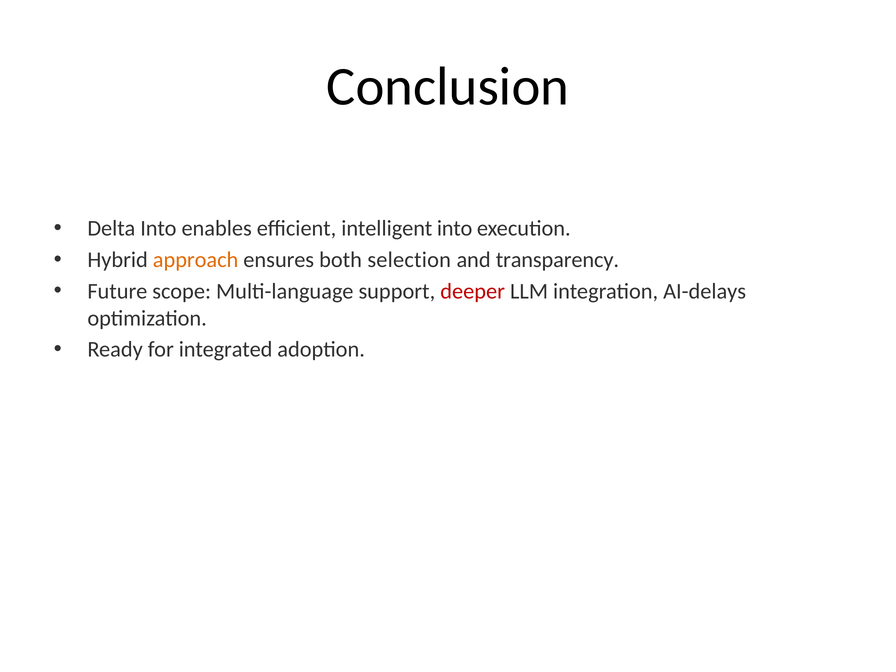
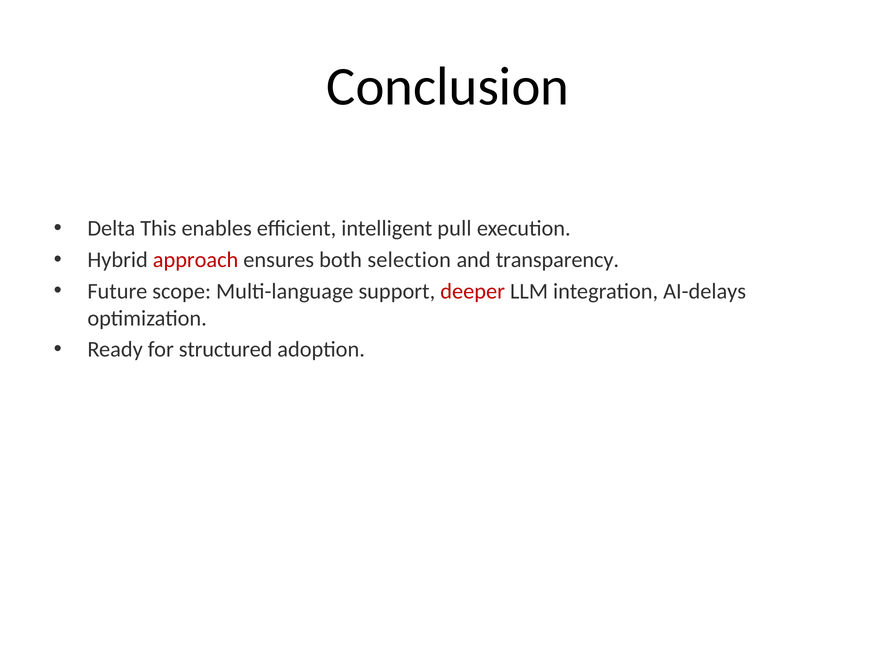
Delta Into: Into -> This (158, 229)
intelligent into: into -> pull (454, 229)
approach colour: orange -> red (196, 260)
integrated: integrated -> structured (226, 350)
